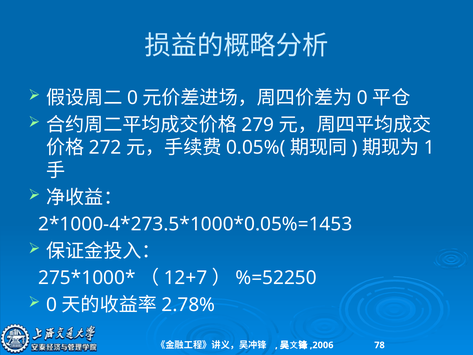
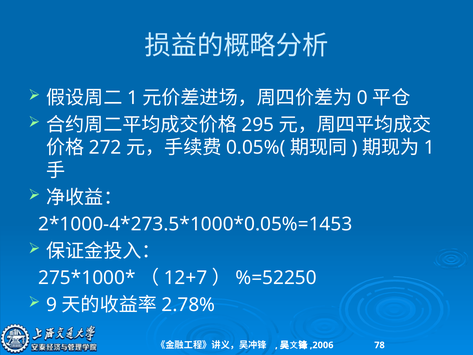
0: 0 -> 1 (132, 98)
279: 279 -> 295 (258, 125)
0: 0 -> 9 (52, 305)
